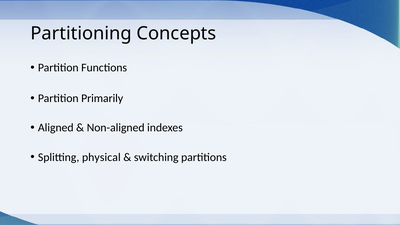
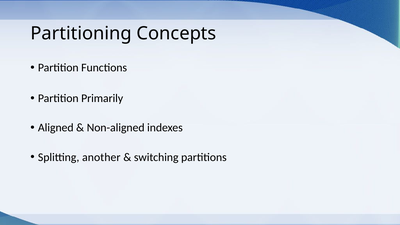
physical: physical -> another (101, 157)
